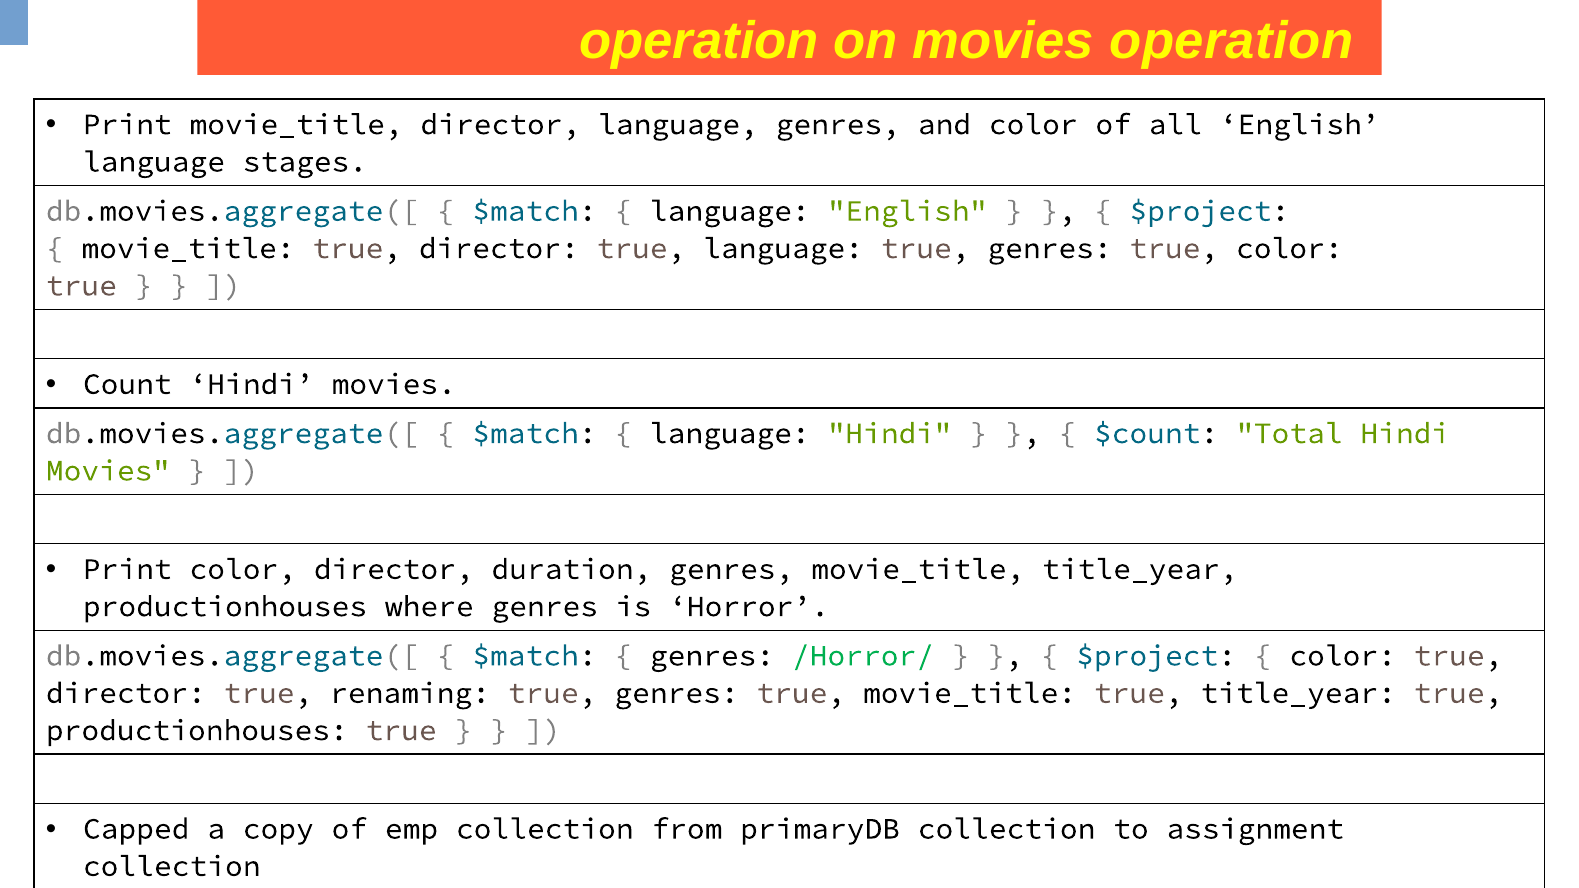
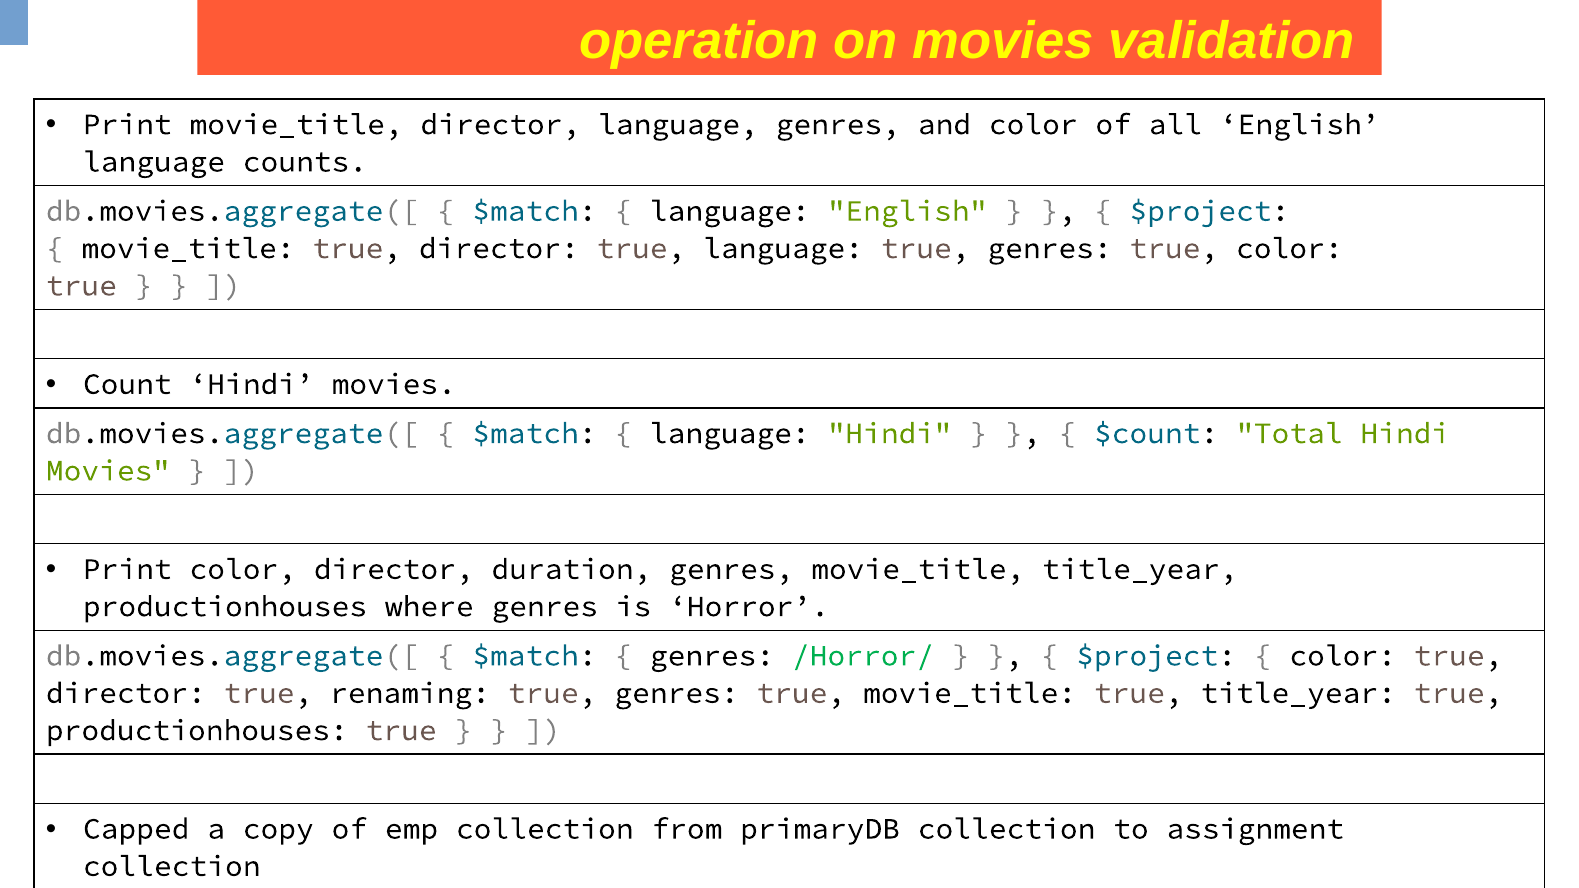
movies operation: operation -> validation (1232, 41)
stages: stages -> counts (305, 162)
